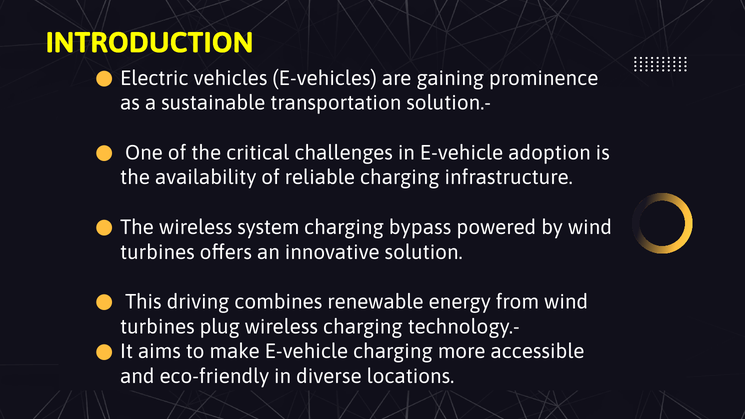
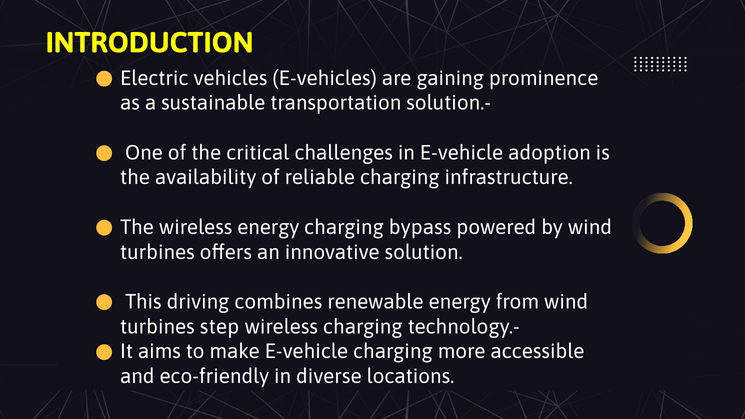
wireless system: system -> energy (268, 227)
plug: plug -> step (220, 327)
